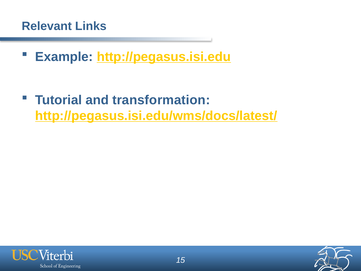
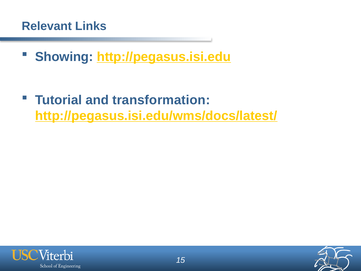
Example: Example -> Showing (64, 57)
